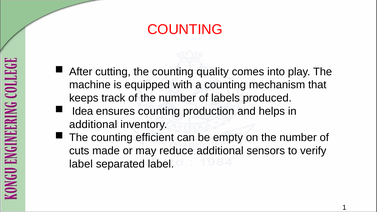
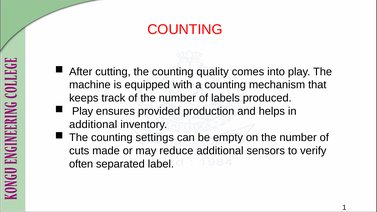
Idea: Idea -> Play (83, 111)
ensures counting: counting -> provided (159, 111)
efficient: efficient -> settings (155, 138)
label: label -> often (81, 164)
